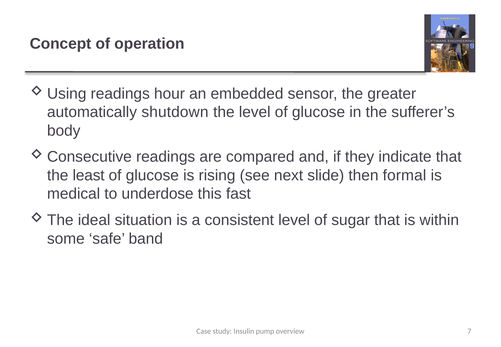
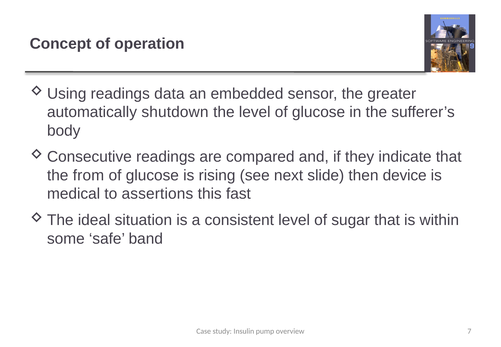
hour: hour -> data (169, 94)
least: least -> from (88, 175)
formal: formal -> device (405, 175)
underdose: underdose -> assertions (157, 194)
